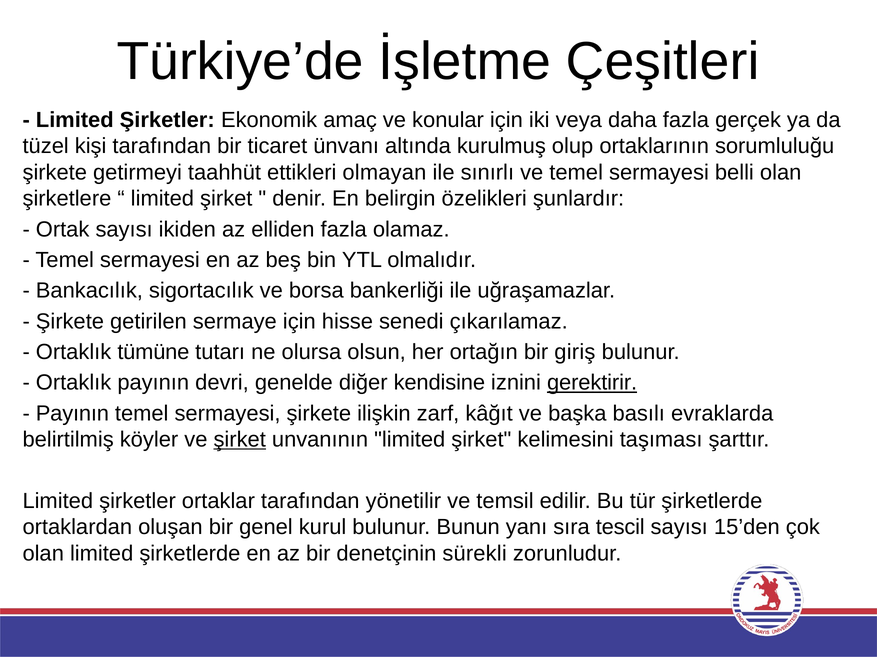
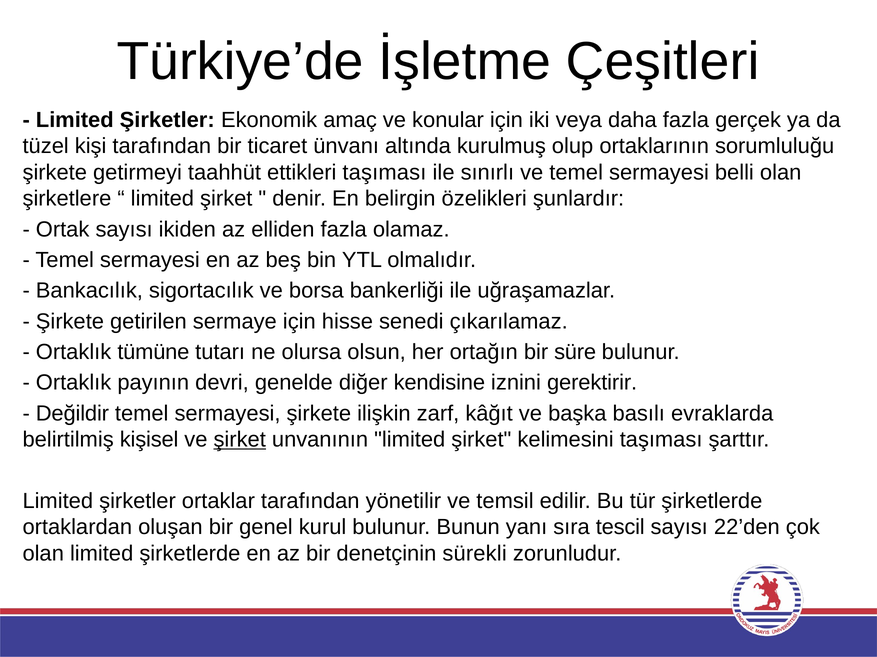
ettikleri olmayan: olmayan -> taşıması (384, 173)
giriş: giriş -> süre (575, 352)
gerektirir underline: present -> none (592, 383)
Payının: Payının -> Değildir (72, 414)
köyler: köyler -> kişisel (149, 440)
15’den: 15’den -> 22’den (747, 528)
